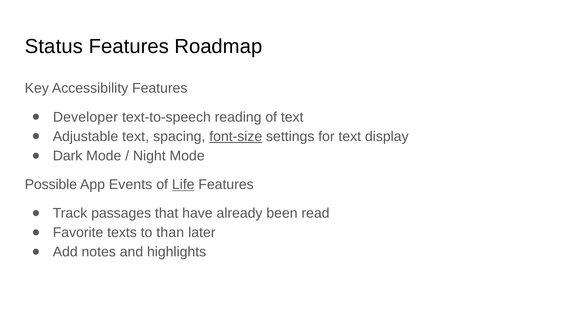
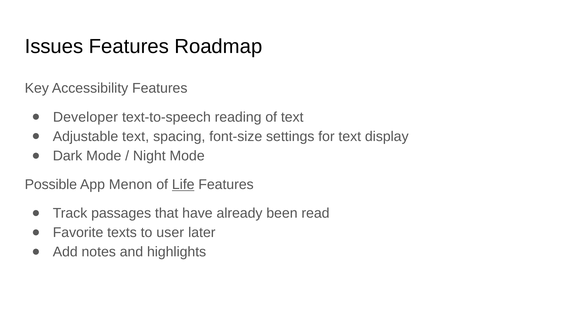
Status: Status -> Issues (54, 46)
font-size underline: present -> none (236, 136)
Events: Events -> Menon (131, 184)
than: than -> user (170, 232)
